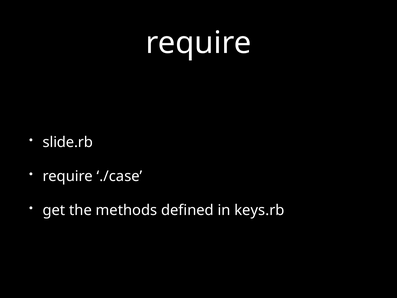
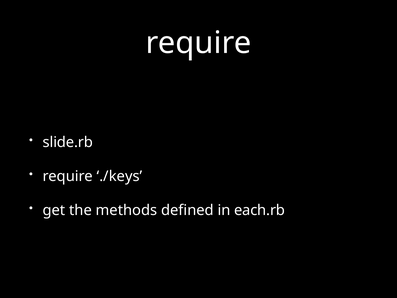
./case: ./case -> ./keys (119, 176)
keys.rb: keys.rb -> each.rb (260, 210)
